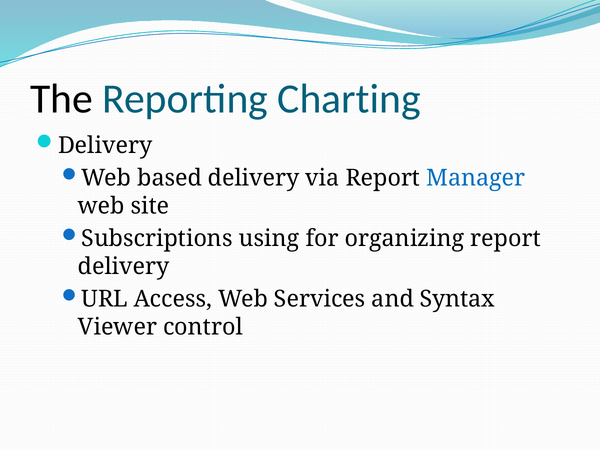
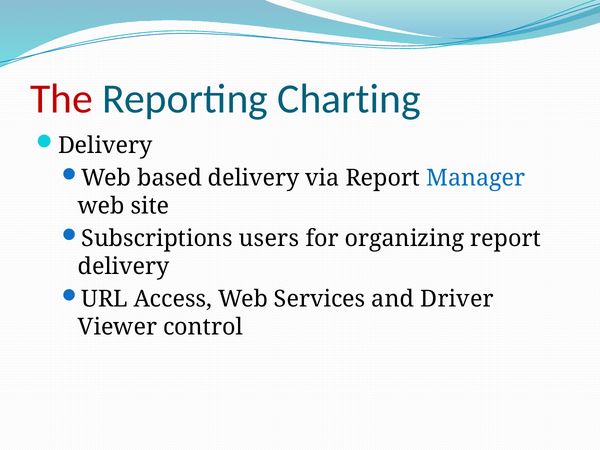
The colour: black -> red (61, 99)
using: using -> users (269, 239)
Syntax: Syntax -> Driver (457, 299)
